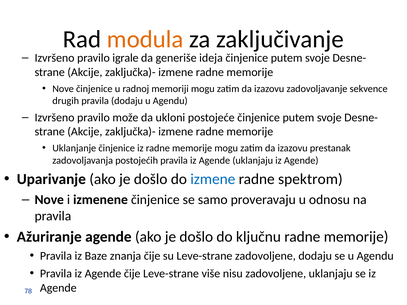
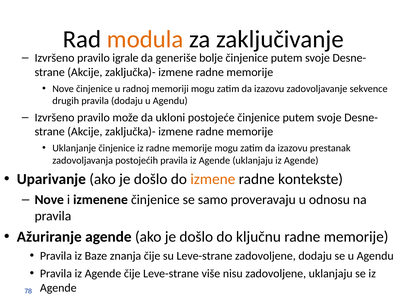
ideja: ideja -> bolje (211, 58)
izmene colour: blue -> orange (213, 179)
spektrom: spektrom -> kontekste (311, 179)
